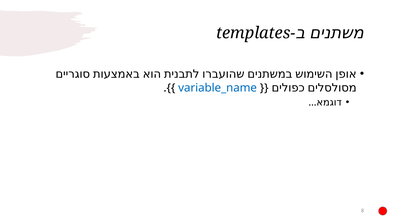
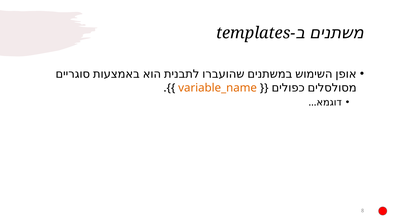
variable_name colour: blue -> orange (218, 88)
